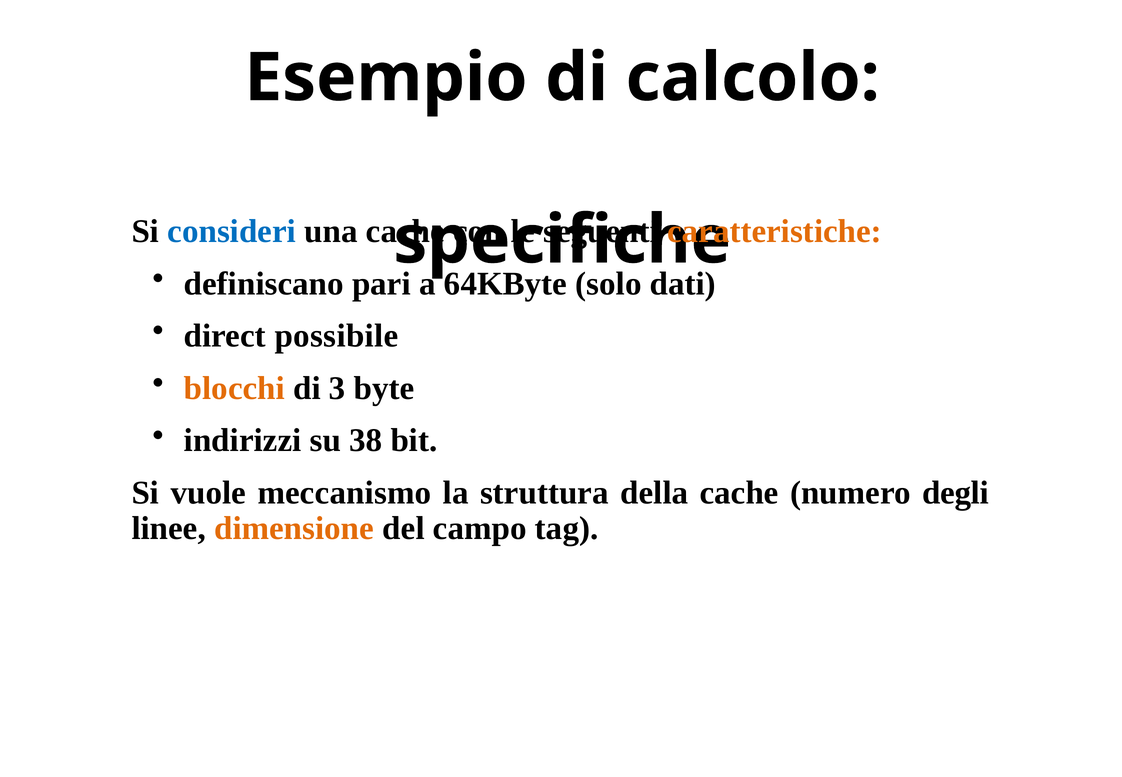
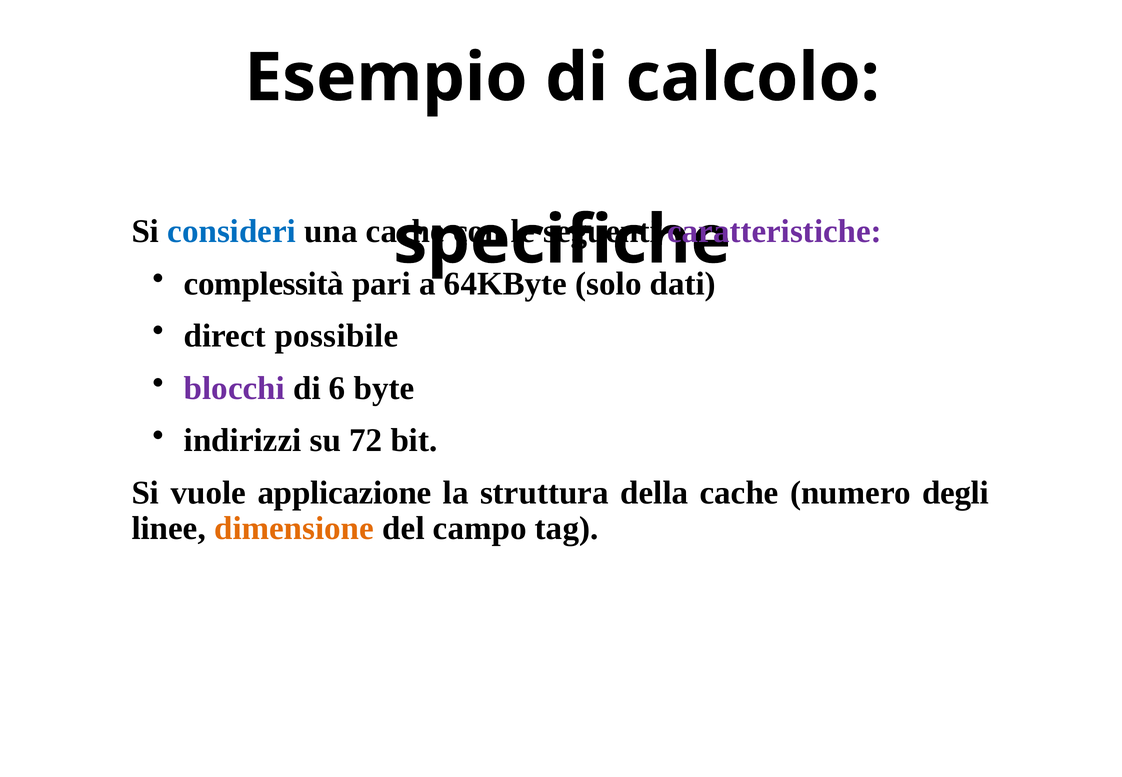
caratteristiche colour: orange -> purple (775, 231)
definiscano: definiscano -> complessità (264, 284)
blocchi colour: orange -> purple (234, 388)
3: 3 -> 6 (337, 388)
38: 38 -> 72 (366, 440)
meccanismo: meccanismo -> applicazione (345, 493)
